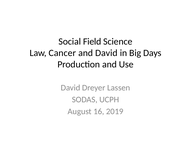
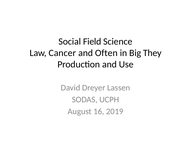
and David: David -> Often (106, 53)
Days: Days -> They (152, 53)
